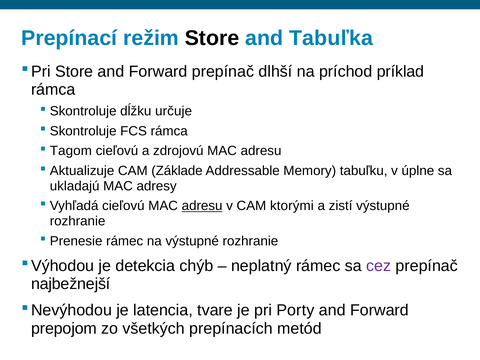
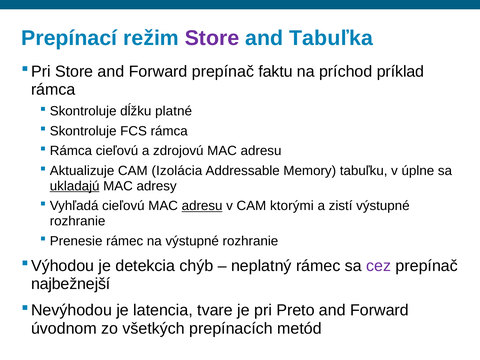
Store colour: black -> purple (212, 38)
dlhší: dlhší -> faktu (276, 71)
určuje: určuje -> platné (174, 111)
Tagom: Tagom -> Rámca (71, 151)
Základe: Základe -> Izolácia (177, 171)
ukladajú underline: none -> present (75, 186)
Porty: Porty -> Preto (296, 310)
prepojom: prepojom -> úvodnom (64, 328)
